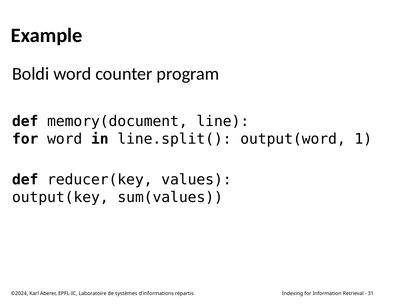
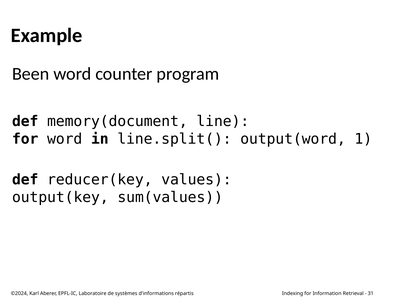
Boldi: Boldi -> Been (31, 74)
